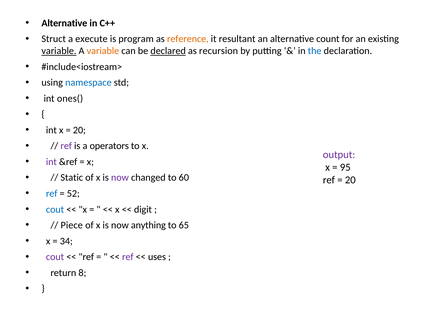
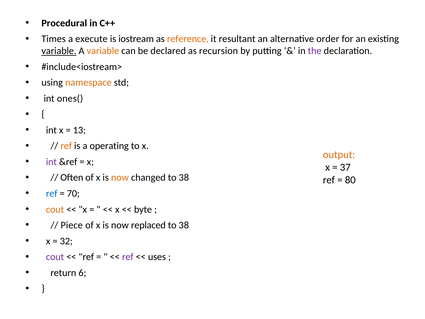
Alternative: Alternative -> Procedural (64, 23)
Struct: Struct -> Times (54, 39)
program: program -> iostream (136, 39)
count: count -> order (328, 39)
declared underline: present -> none (168, 51)
the colour: blue -> purple (315, 51)
namespace colour: blue -> orange (88, 83)
20: 20 -> 13 (79, 130)
ref colour: purple -> orange (66, 146)
operators: operators -> operating (109, 146)
output colour: purple -> orange (339, 154)
95: 95 -> 37 (345, 167)
Static: Static -> Often (72, 178)
now colour: purple -> orange (120, 178)
changed to 60: 60 -> 38 (184, 178)
20: 20 -> 80 (350, 180)
52: 52 -> 70 (73, 193)
cout colour: blue -> orange (55, 209)
digit: digit -> byte (143, 209)
anything: anything -> replaced (148, 225)
65: 65 -> 38 (184, 225)
34: 34 -> 32 (66, 241)
8: 8 -> 6 (82, 273)
